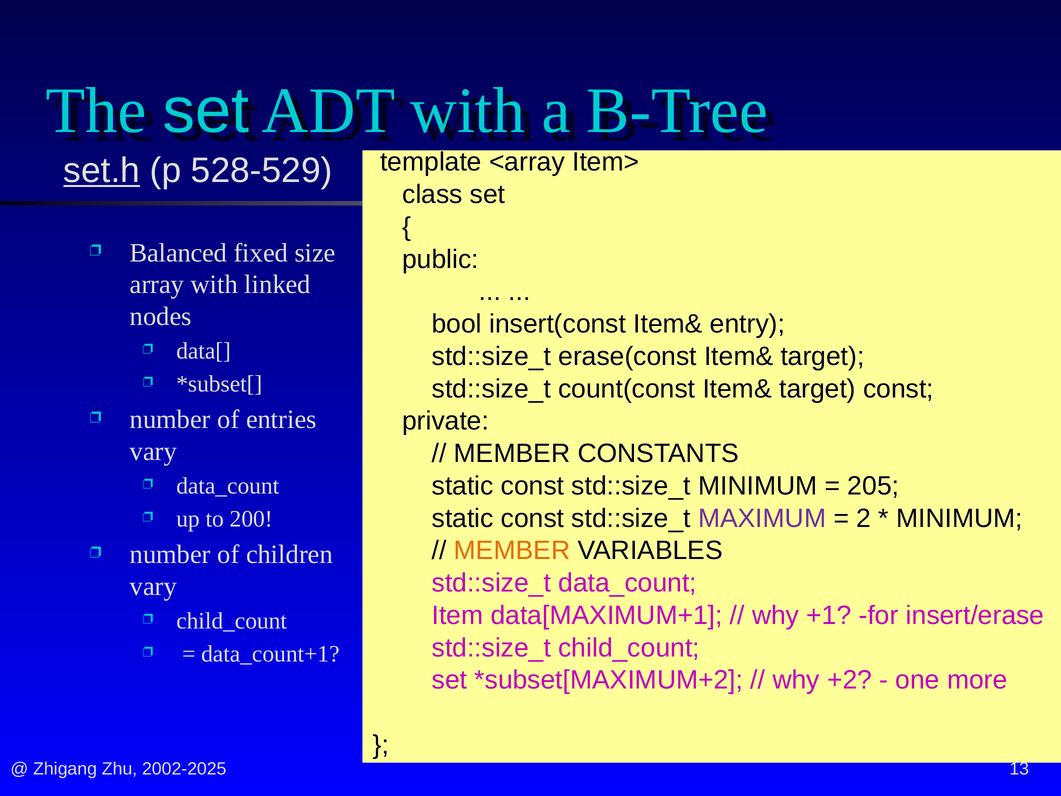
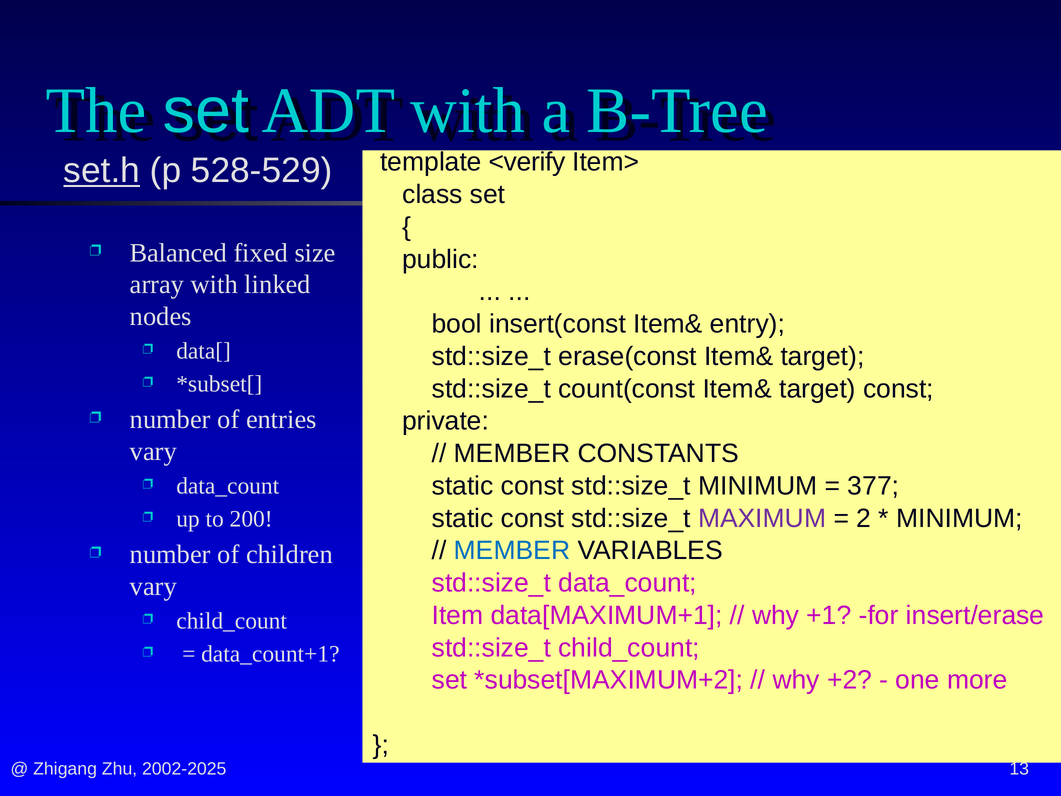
<array: <array -> <verify (527, 162)
205: 205 -> 377 (873, 486)
MEMBER colour: orange -> blue (512, 551)
